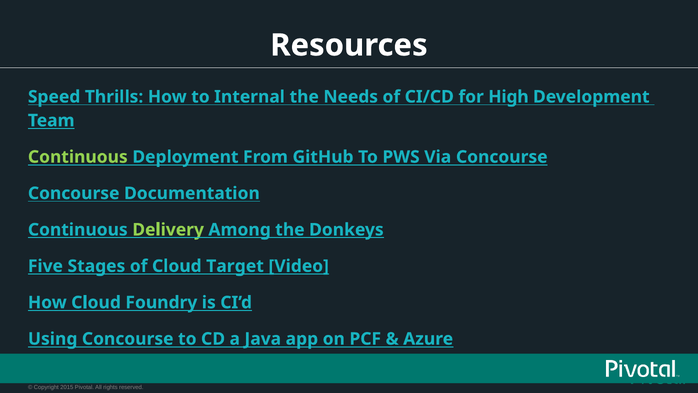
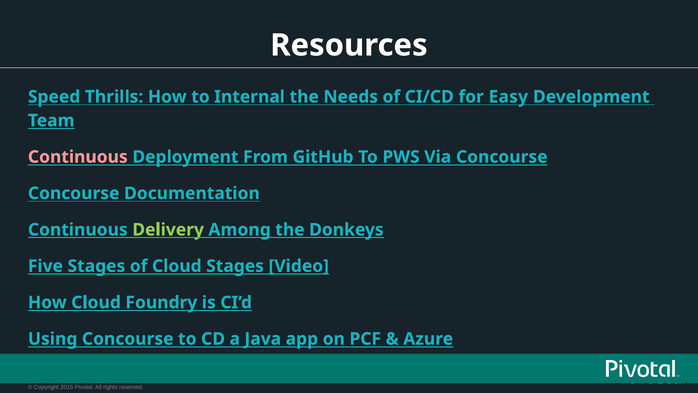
High: High -> Easy (508, 97)
Continuous colour: light green -> pink (78, 157)
Cloud Target: Target -> Stages (235, 266)
